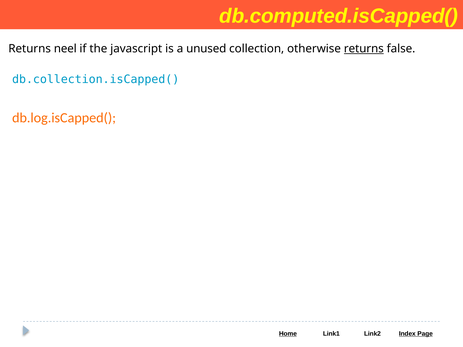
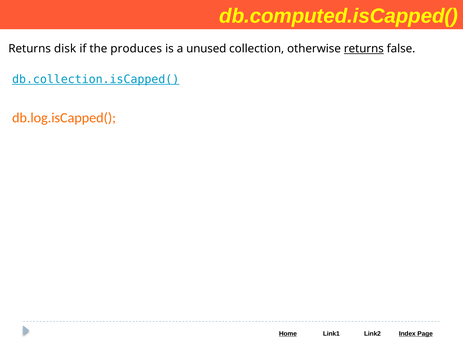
neel: neel -> disk (65, 49)
javascript: javascript -> produces (136, 49)
db.collection.isCapped( underline: none -> present (96, 79)
